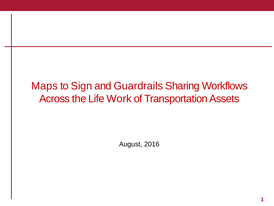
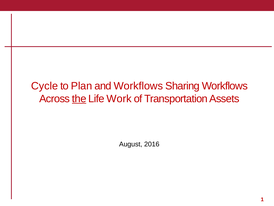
Maps: Maps -> Cycle (45, 86)
Sign: Sign -> Plan (82, 86)
and Guardrails: Guardrails -> Workflows (138, 86)
the underline: none -> present (79, 98)
